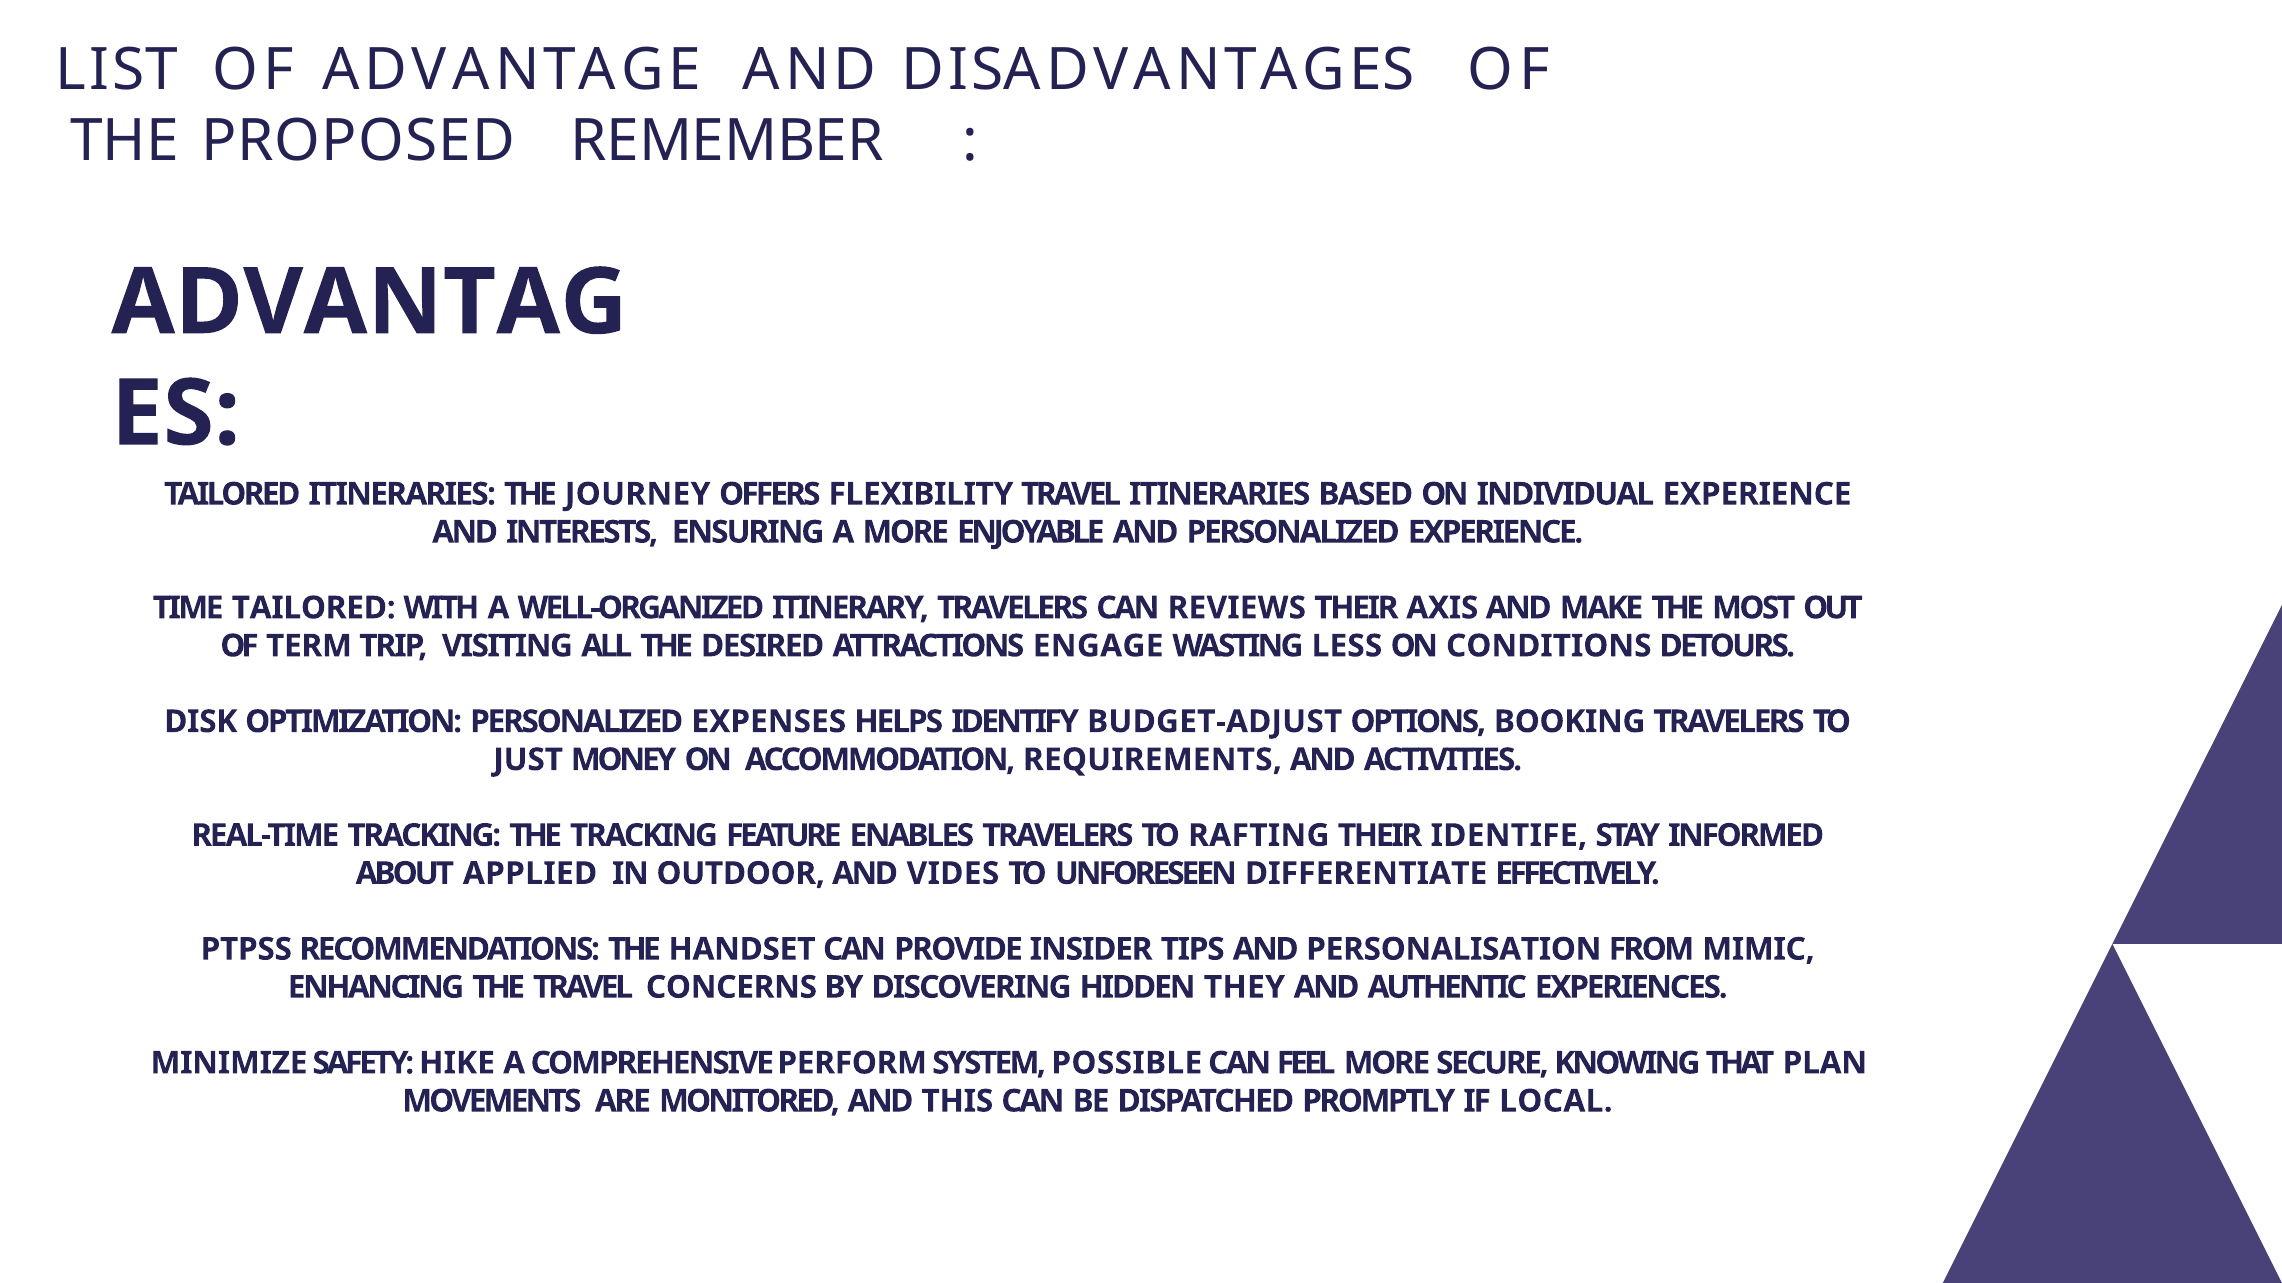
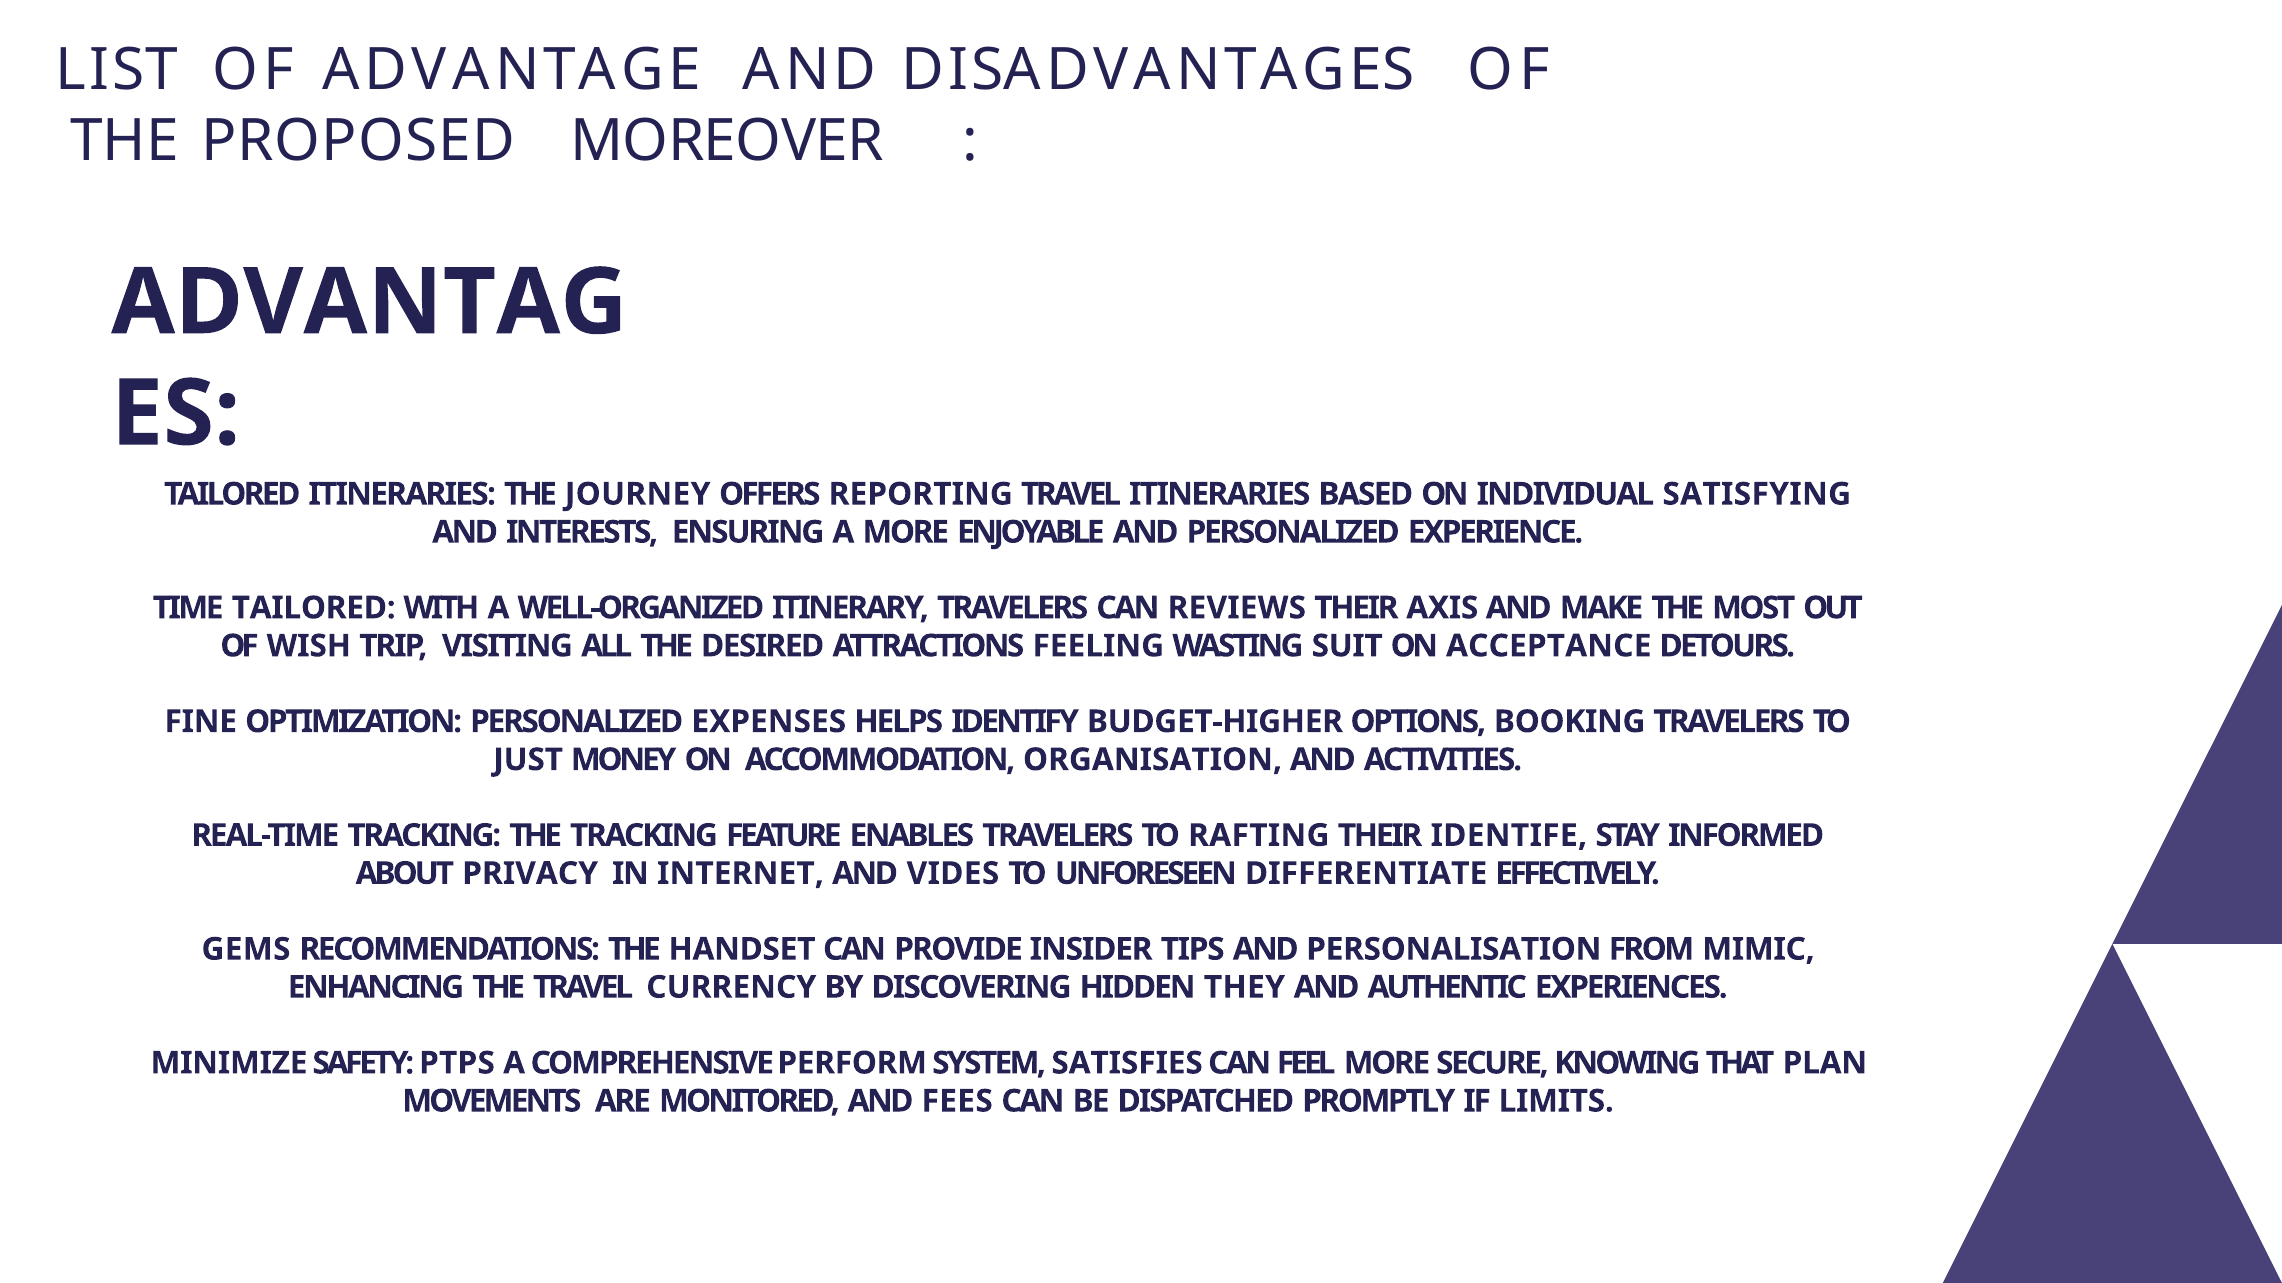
REMEMBER: REMEMBER -> MOREOVER (727, 141)
FLEXIBILITY: FLEXIBILITY -> REPORTING (921, 494)
INDIVIDUAL EXPERIENCE: EXPERIENCE -> SATISFYING (1757, 494)
TERM: TERM -> WISH (309, 646)
ENGAGE: ENGAGE -> FEELING (1098, 646)
LESS: LESS -> SUIT (1347, 646)
CONDITIONS: CONDITIONS -> ACCEPTANCE (1549, 646)
DISK: DISK -> FINE (201, 722)
BUDGET-ADJUST: BUDGET-ADJUST -> BUDGET-HIGHER (1215, 722)
REQUIREMENTS: REQUIREMENTS -> ORGANISATION (1152, 760)
APPLIED: APPLIED -> PRIVACY (530, 874)
OUTDOOR: OUTDOOR -> INTERNET (740, 874)
PTPSS: PTPSS -> GEMS (246, 950)
CONCERNS: CONCERNS -> CURRENCY (731, 988)
HIKE: HIKE -> PTPS (457, 1064)
POSSIBLE: POSSIBLE -> SATISFIES (1127, 1064)
THIS: THIS -> FEES (957, 1102)
LOCAL: LOCAL -> LIMITS (1556, 1102)
